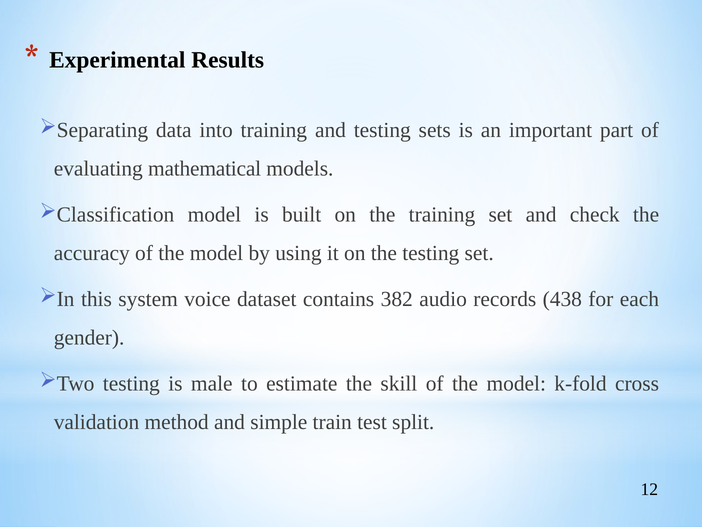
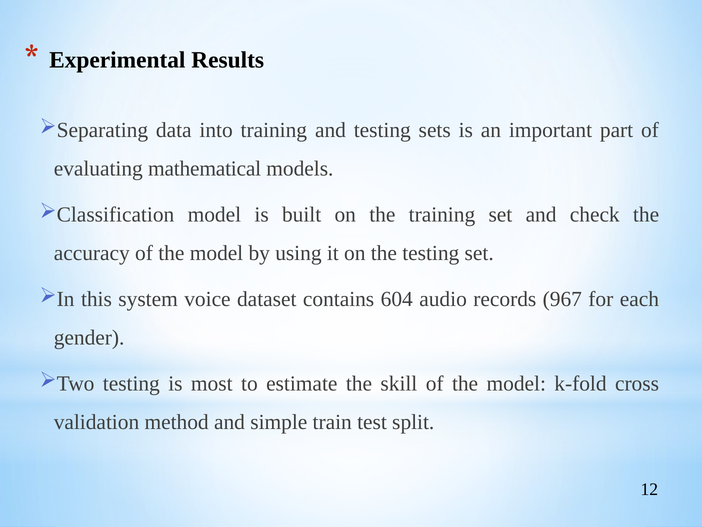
382: 382 -> 604 (397, 299)
438: 438 -> 967 (562, 299)
male: male -> most (212, 383)
